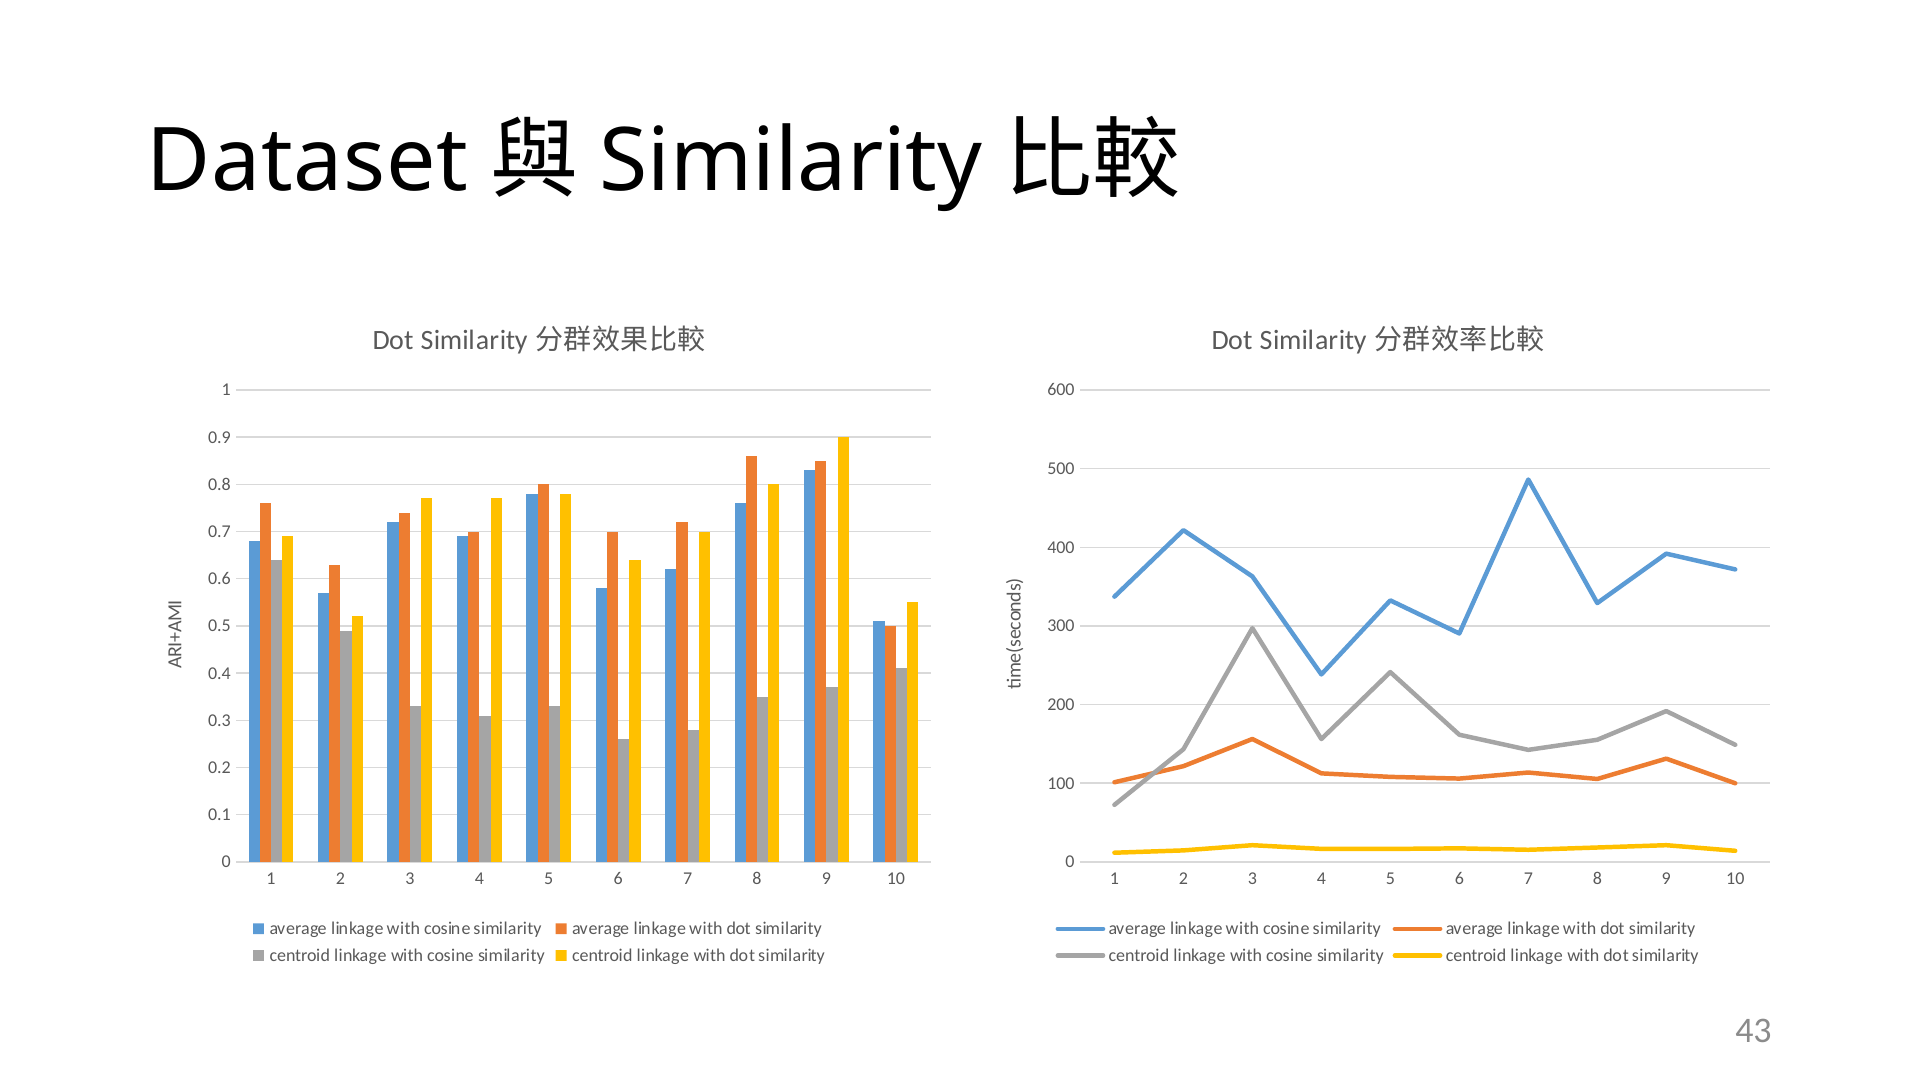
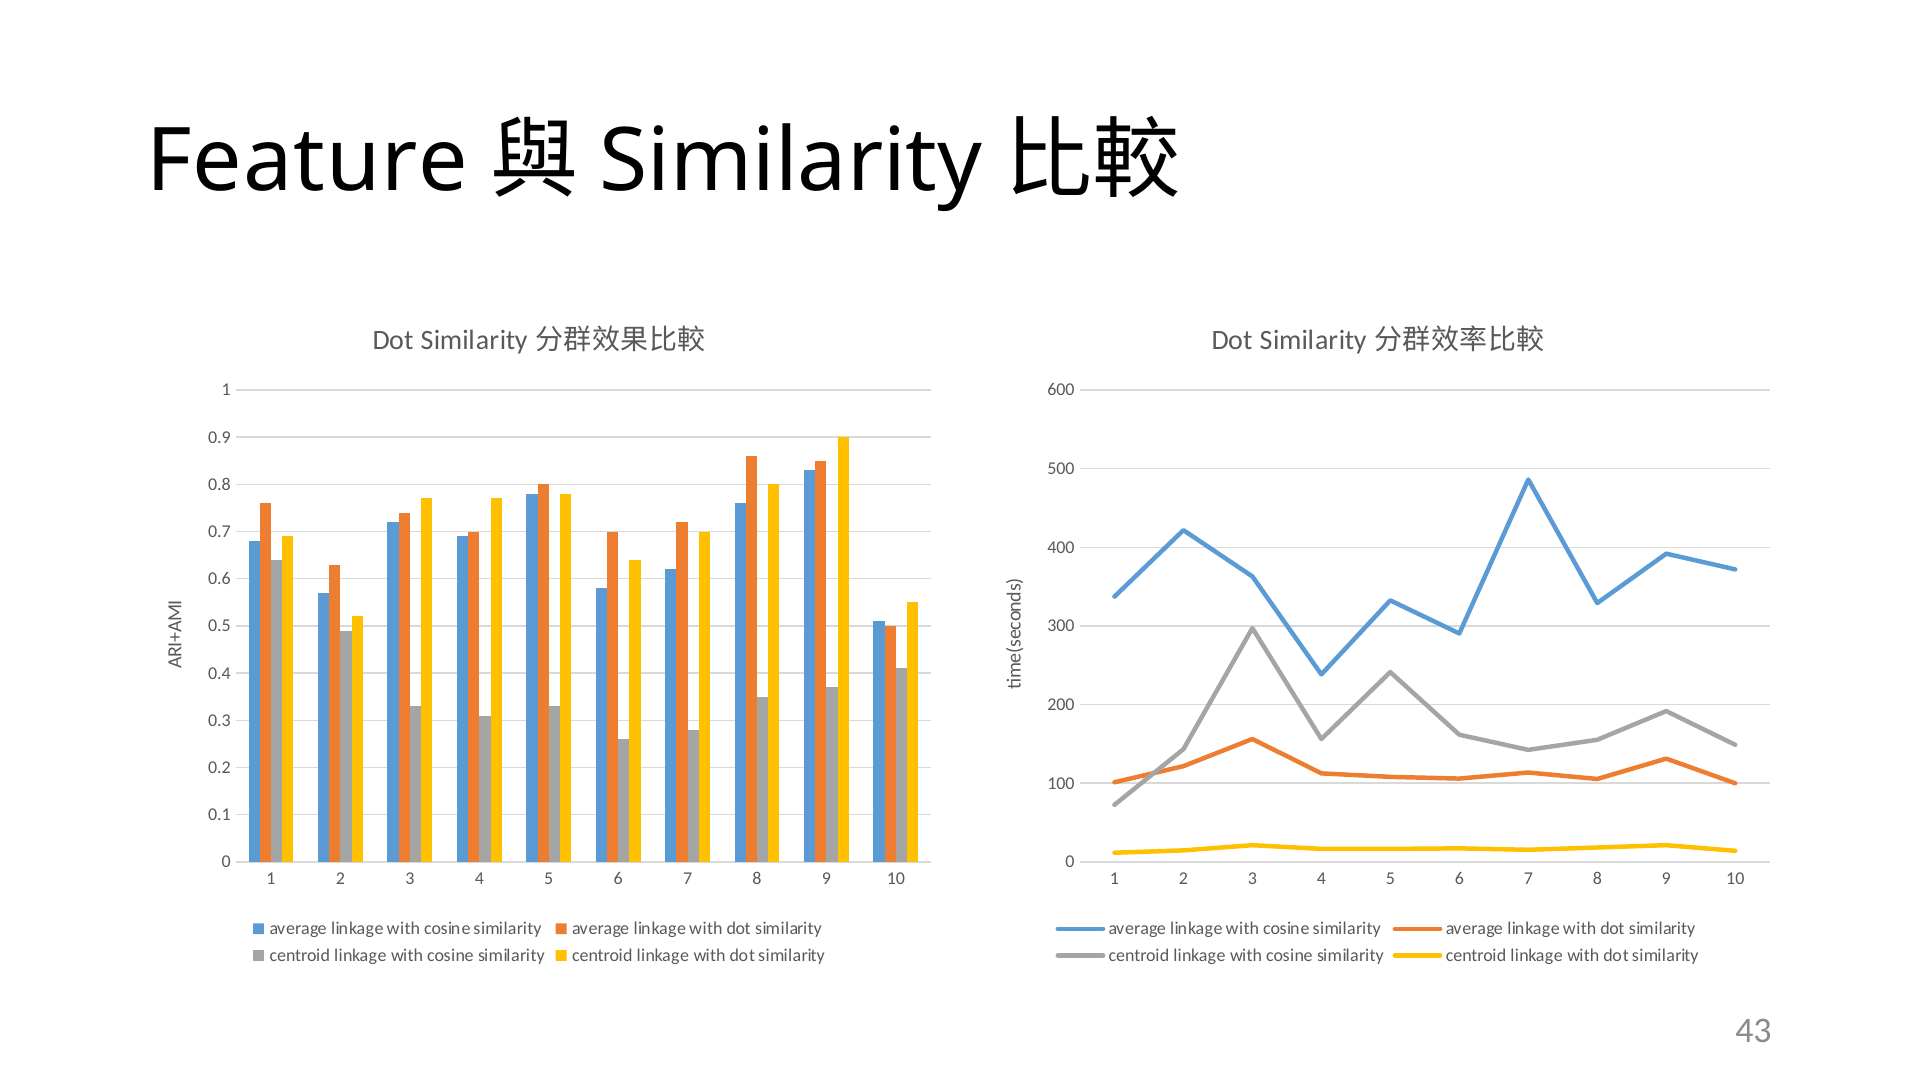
Dataset: Dataset -> Feature (307, 161)
